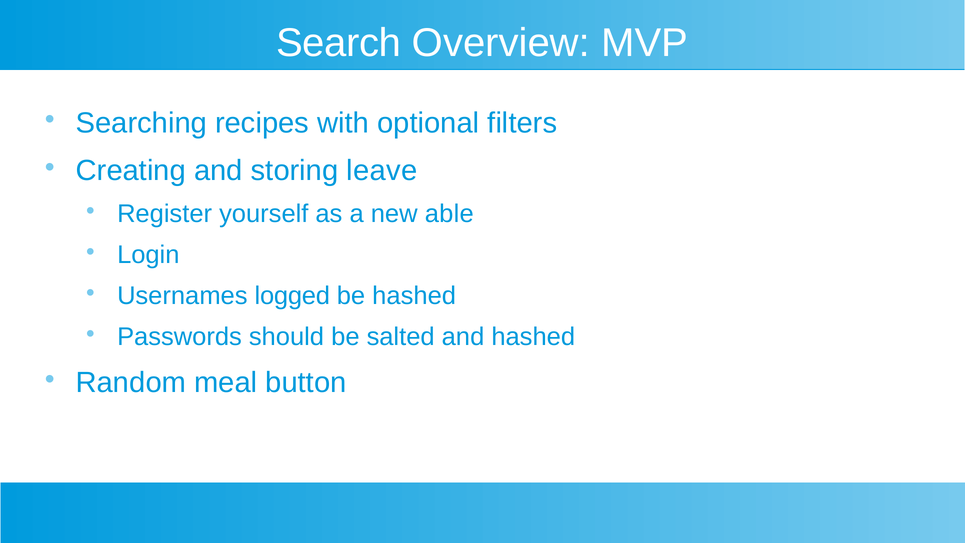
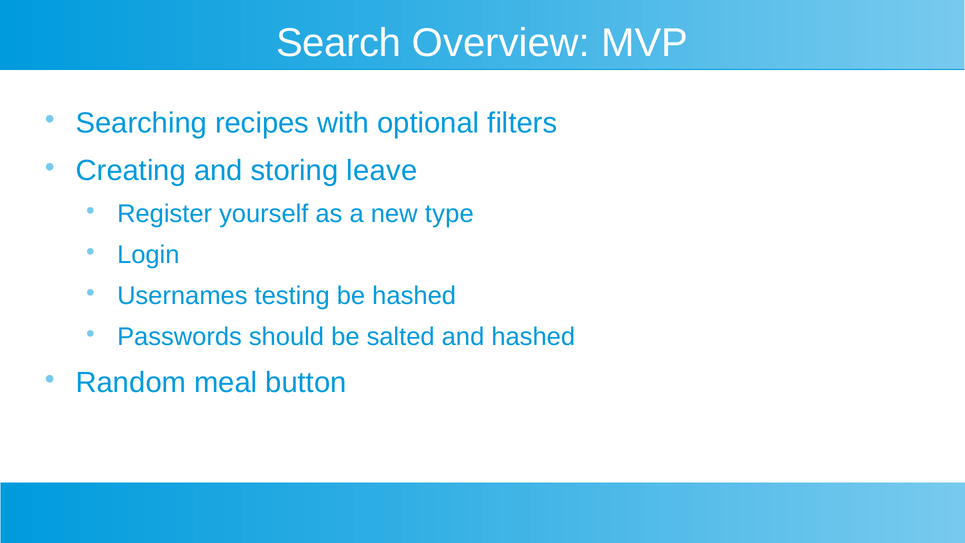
able: able -> type (449, 214)
logged: logged -> testing (292, 296)
